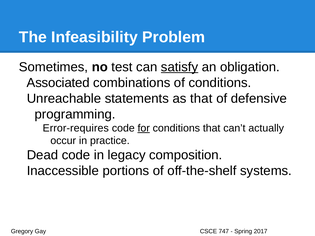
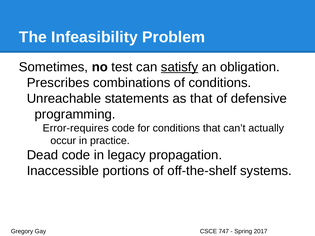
Associated: Associated -> Prescribes (58, 83)
for underline: present -> none (144, 128)
composition: composition -> propagation (186, 155)
